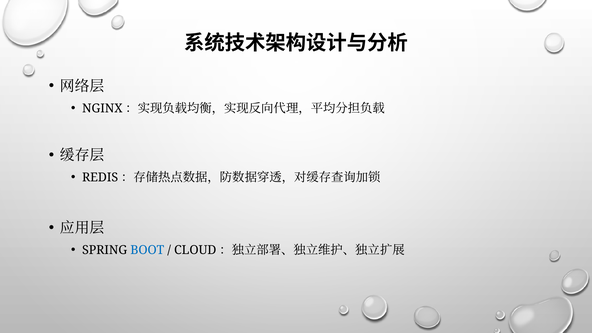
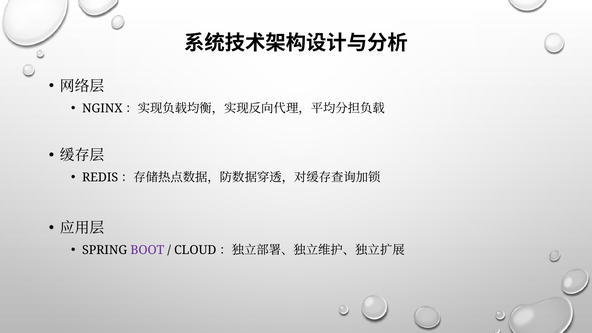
BOOT colour: blue -> purple (147, 250)
